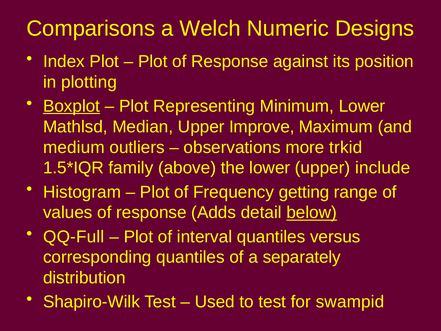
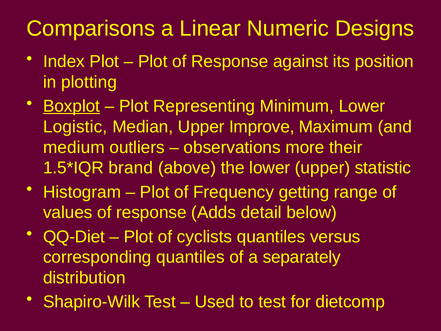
Welch: Welch -> Linear (210, 28)
Mathlsd: Mathlsd -> Logistic (75, 127)
trkid: trkid -> their (346, 147)
family: family -> brand (131, 168)
include: include -> statistic (383, 168)
below underline: present -> none (312, 212)
QQ-Full: QQ-Full -> QQ-Diet (74, 237)
interval: interval -> cyclists (205, 237)
swampid: swampid -> dietcomp (350, 302)
